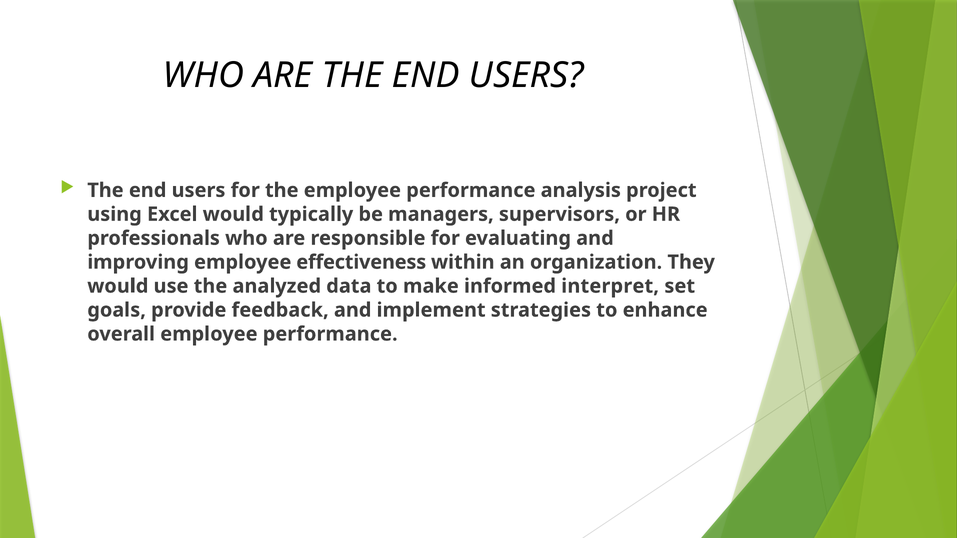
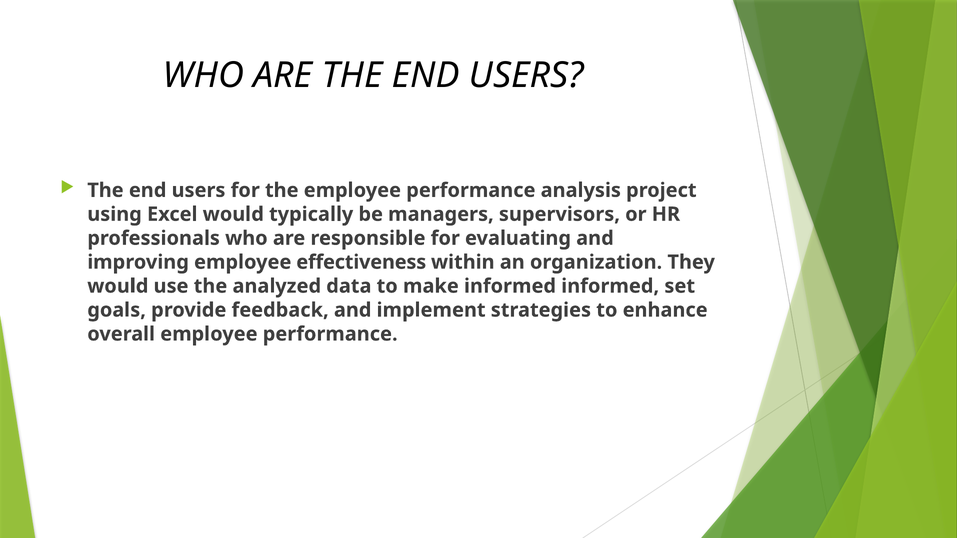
informed interpret: interpret -> informed (610, 286)
